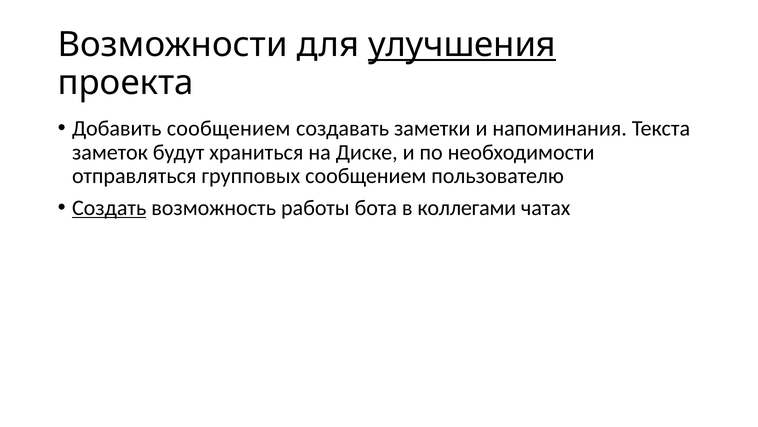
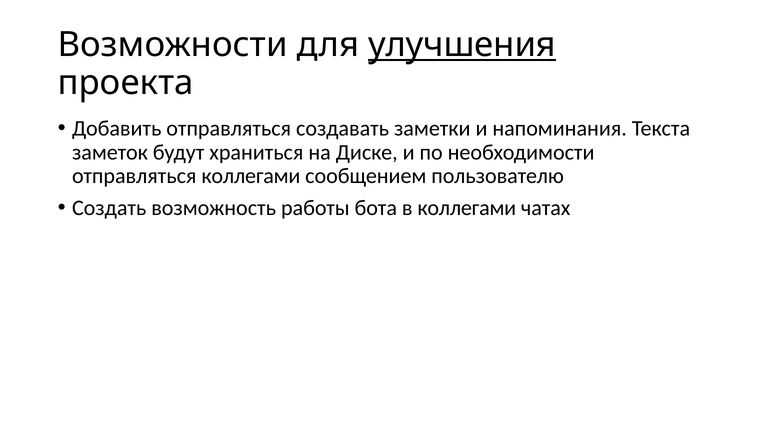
Добавить сообщением: сообщением -> отправляться (229, 128)
отправляться групповых: групповых -> коллегами (251, 176)
Создать underline: present -> none (109, 208)
